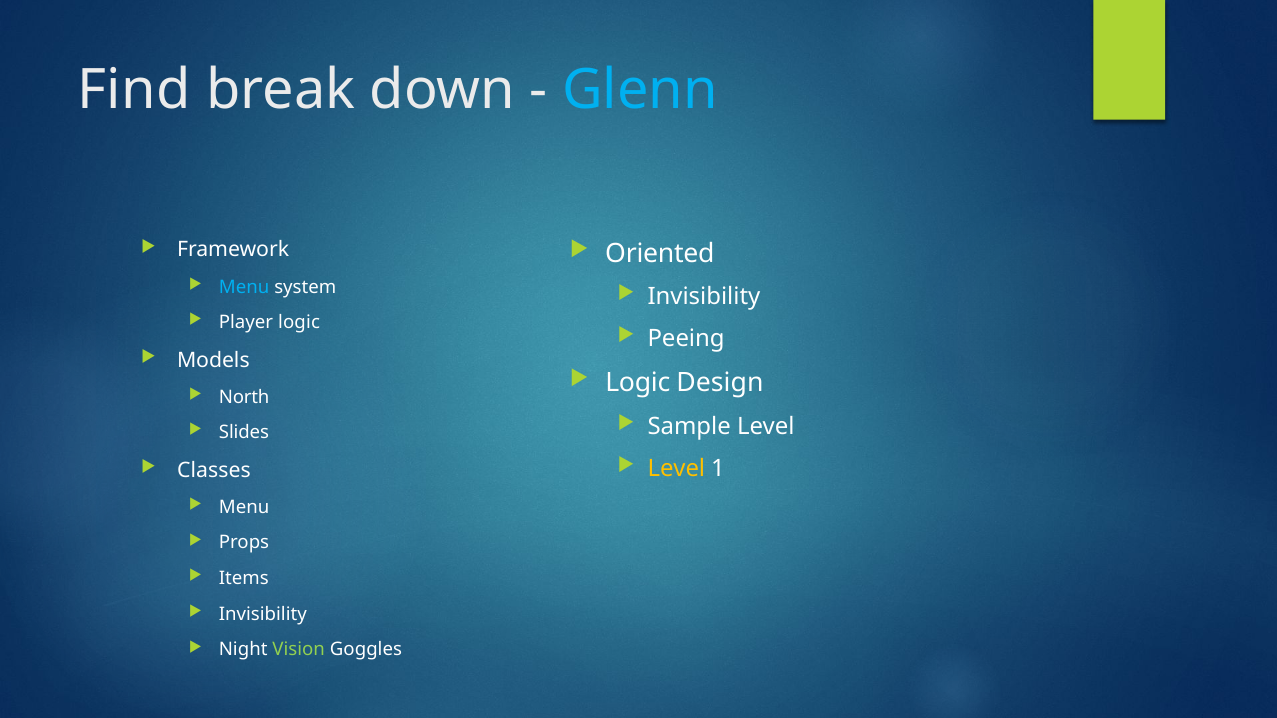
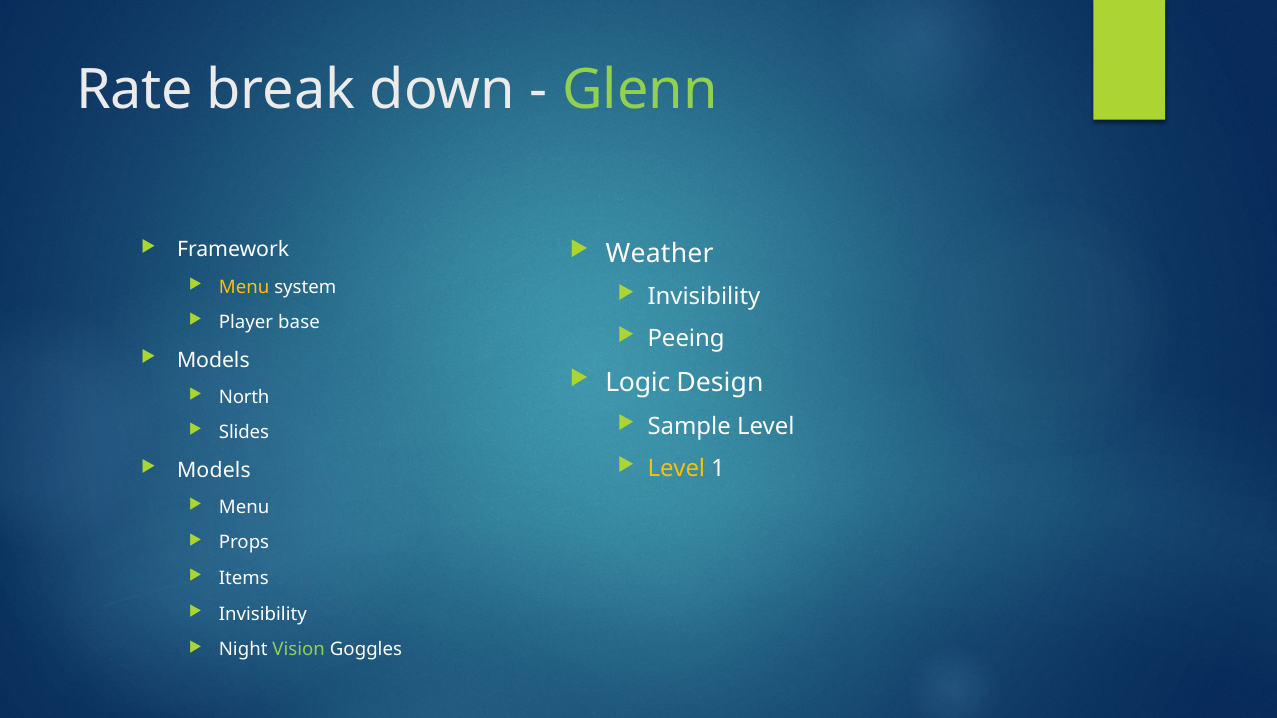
Find: Find -> Rate (135, 90)
Glenn colour: light blue -> light green (640, 90)
Oriented: Oriented -> Weather (660, 254)
Menu colour: light blue -> yellow (244, 287)
Player logic: logic -> base (299, 323)
Classes: Classes -> Models (214, 470)
